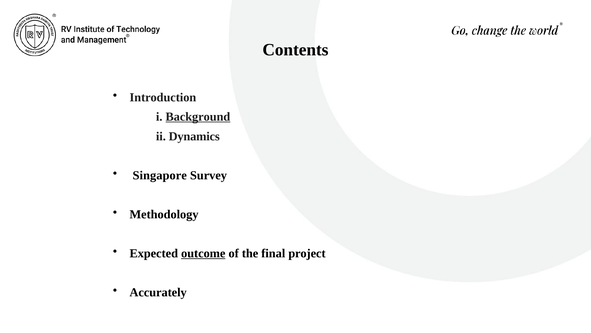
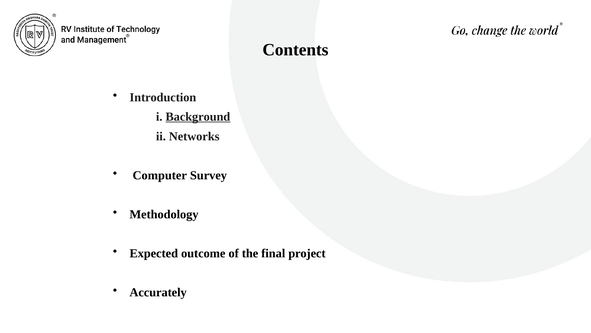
Dynamics: Dynamics -> Networks (194, 136)
Singapore: Singapore -> Computer (160, 175)
outcome underline: present -> none (203, 253)
